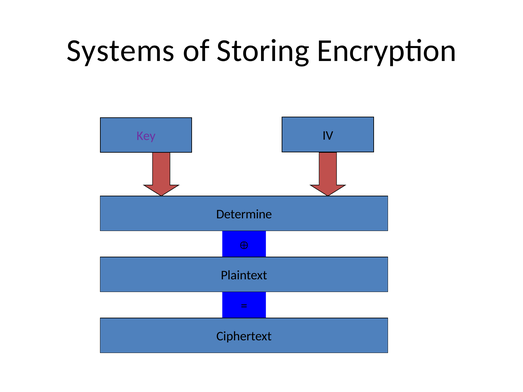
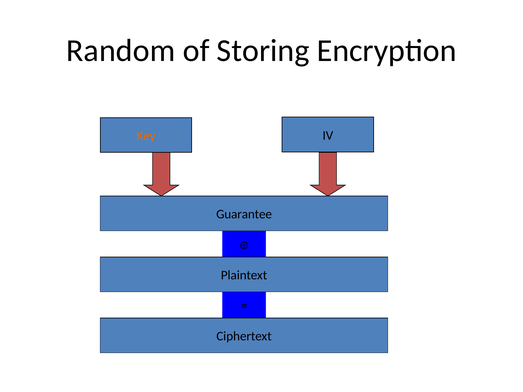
Systems: Systems -> Random (121, 51)
Key colour: purple -> orange (146, 136)
Determine: Determine -> Guarantee (244, 214)
